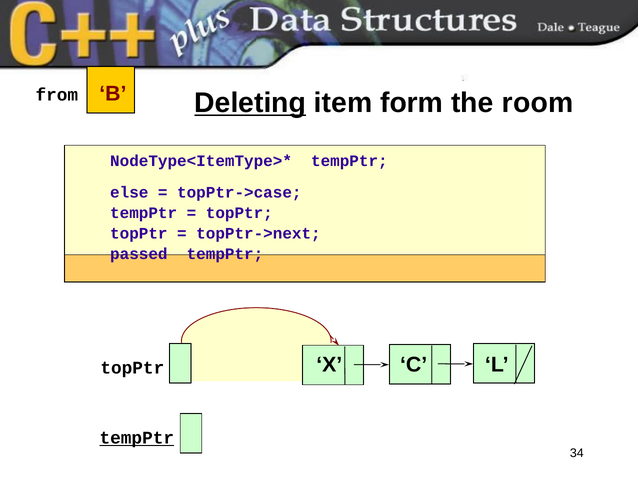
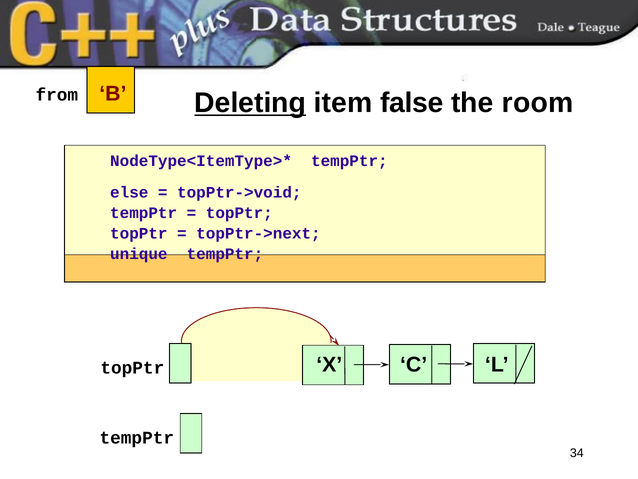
form: form -> false (412, 103)
topPtr->case: topPtr->case -> topPtr->void (239, 192)
passed: passed -> unique (139, 254)
tempPtr underline: present -> none (137, 437)
